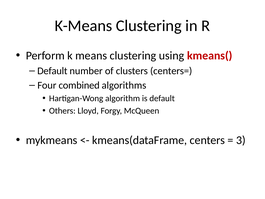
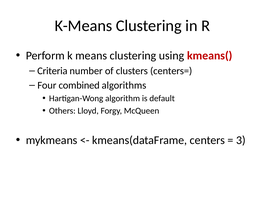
Default: Default -> Criteria (52, 71)
